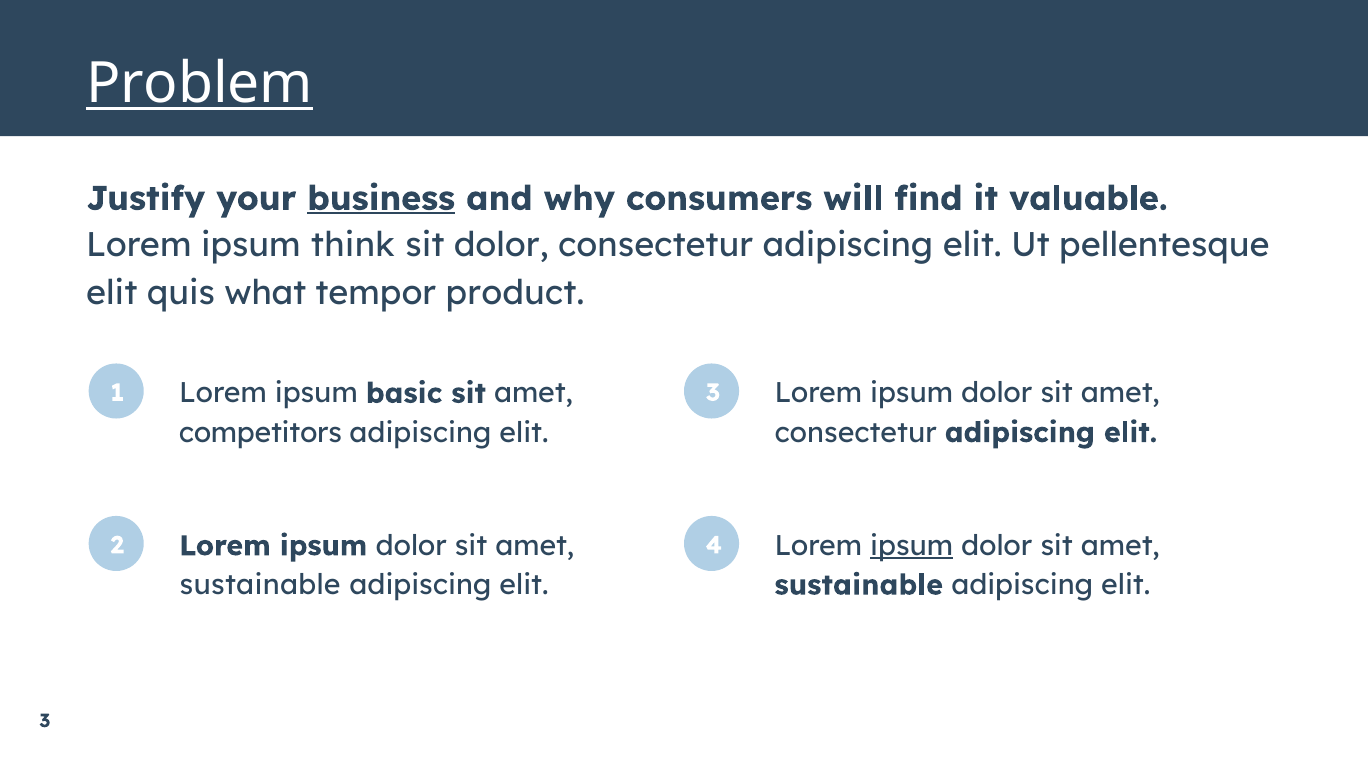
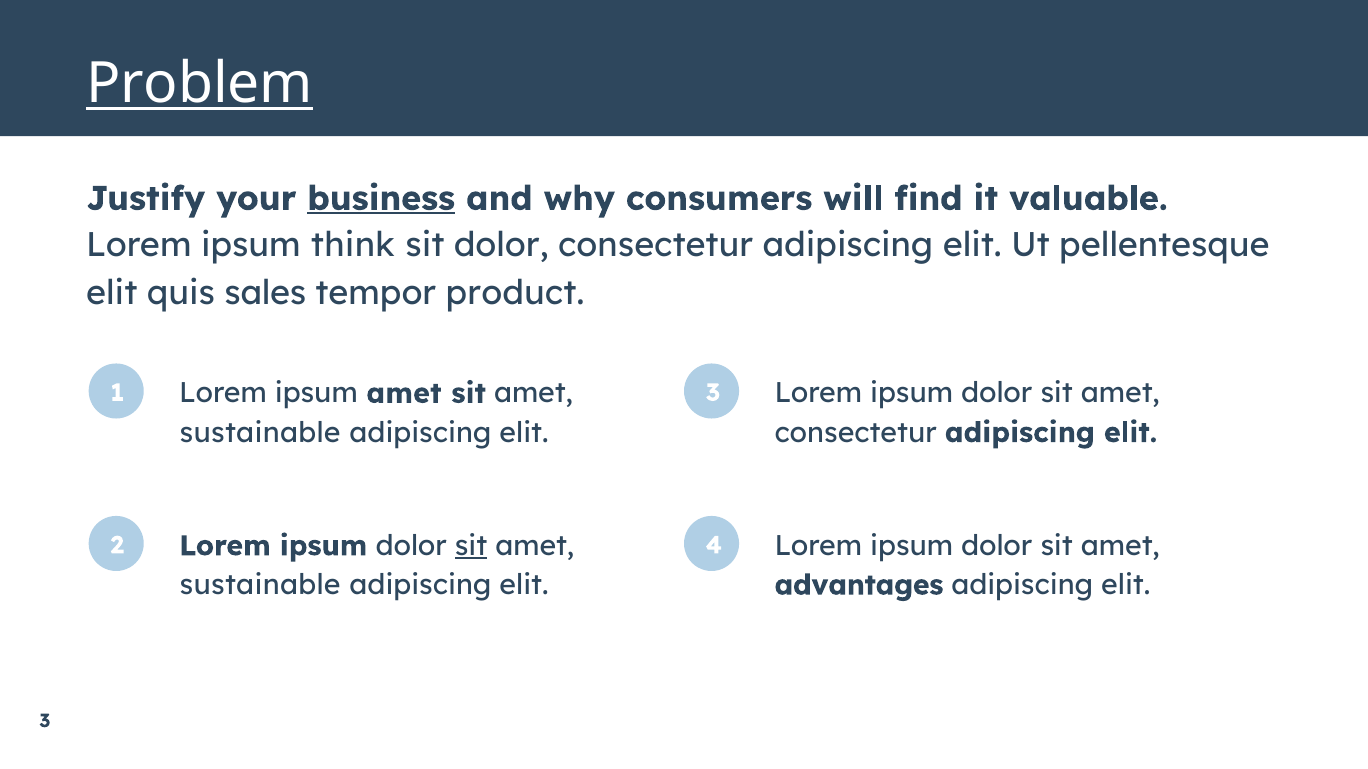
what: what -> sales (265, 293)
ipsum basic: basic -> amet (404, 394)
competitors: competitors -> sustainable (260, 433)
sit underline: none -> present (471, 546)
ipsum underline: present -> none (912, 546)
sustainable: sustainable -> advantages (859, 586)
